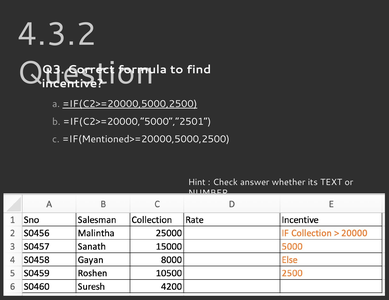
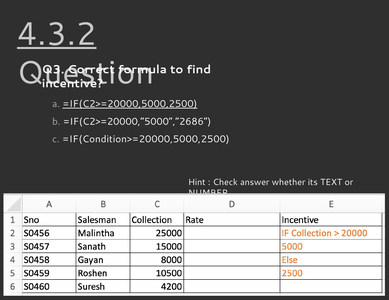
4.3.2 underline: none -> present (57, 34)
=IF(C2>=20000,”5000”,”2501: =IF(C2>=20000,”5000”,”2501 -> =IF(C2>=20000,”5000”,”2686 (137, 122)
=IF(Mentioned>=20000,5000,2500: =IF(Mentioned>=20000,5000,2500 -> =IF(Condition>=20000,5000,2500 (146, 140)
